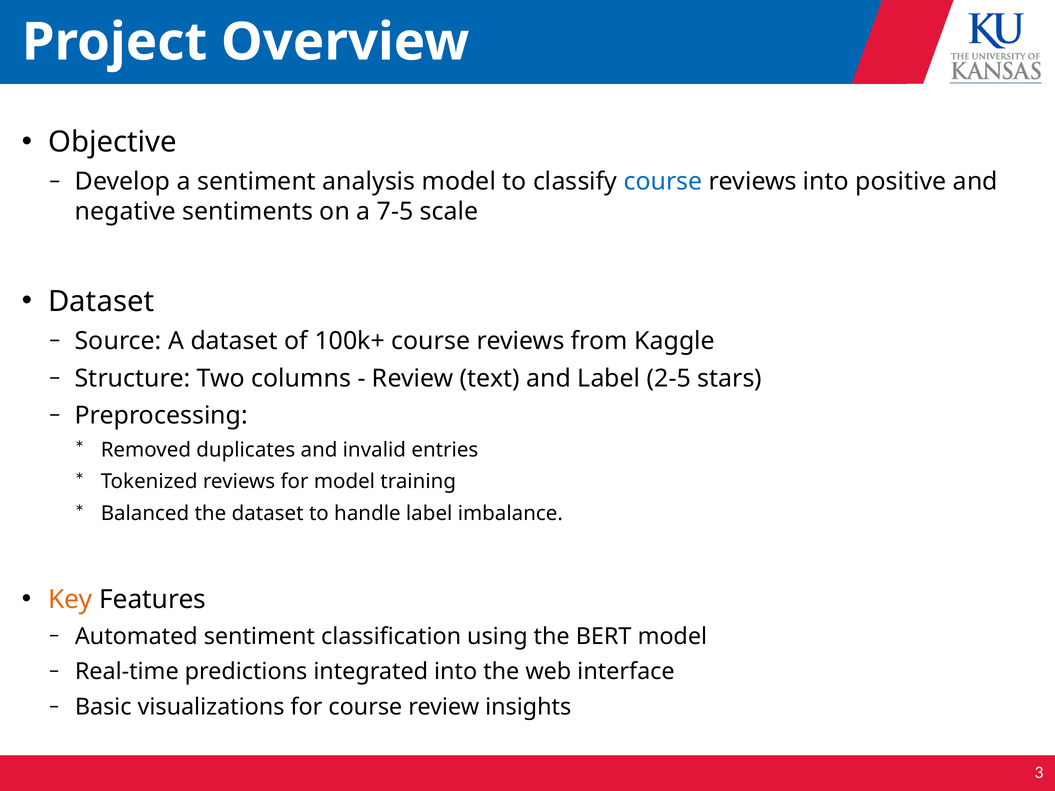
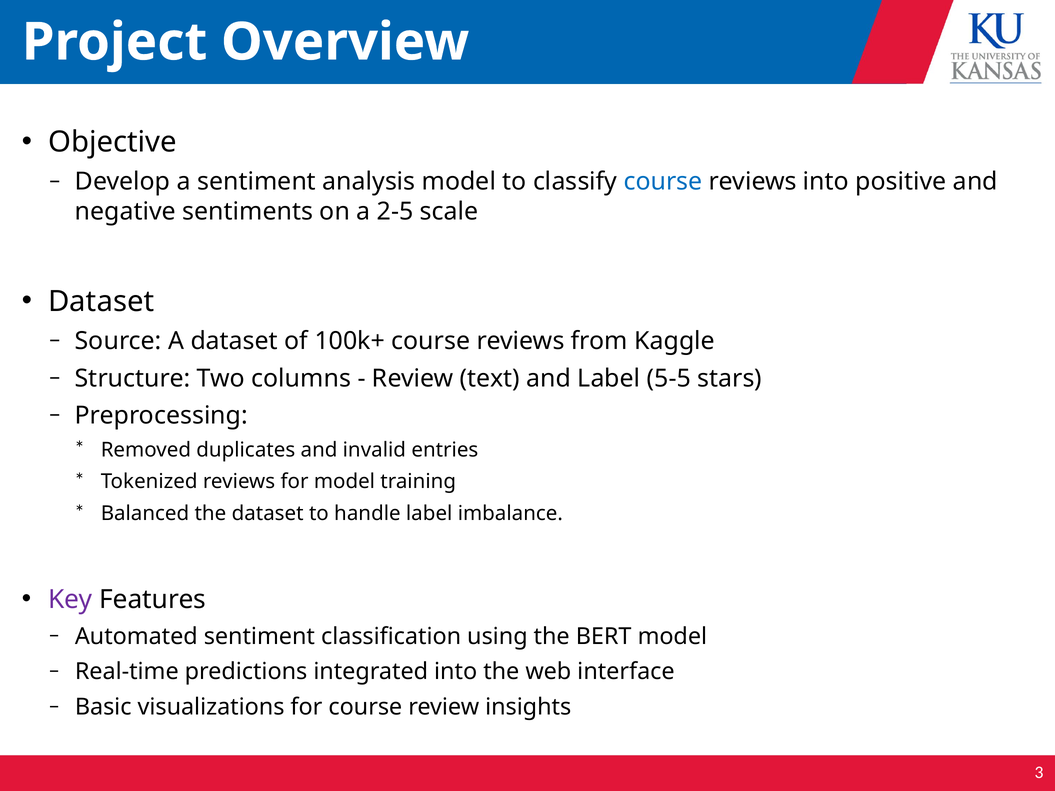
7-5: 7-5 -> 2-5 (395, 212)
2-5: 2-5 -> 5-5 (669, 378)
Key colour: orange -> purple (70, 599)
